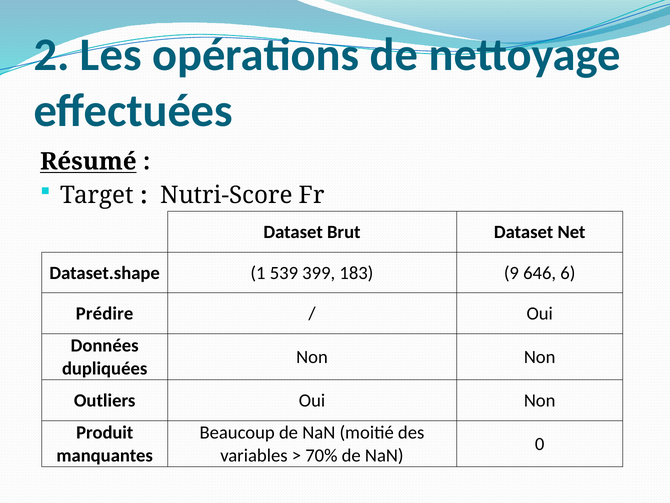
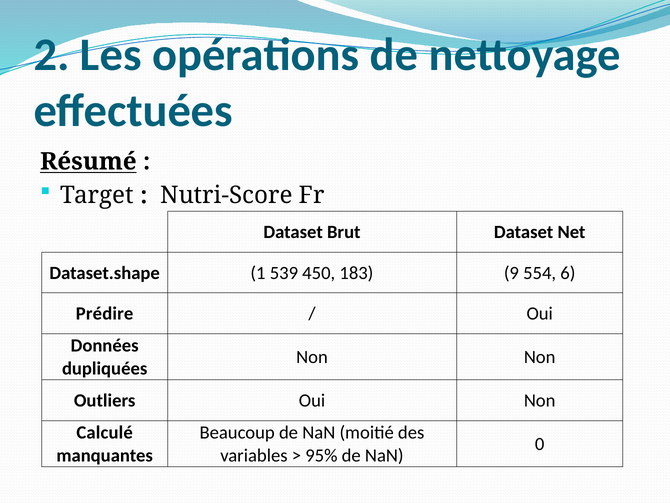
399: 399 -> 450 (319, 273)
646: 646 -> 554 (540, 273)
Produit: Produit -> Calculé (105, 432)
70%: 70% -> 95% (321, 455)
